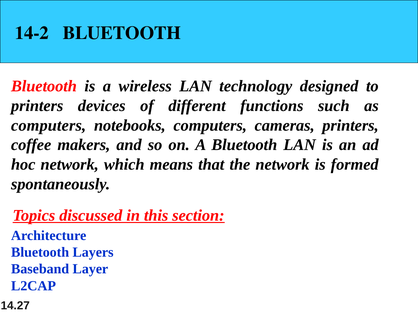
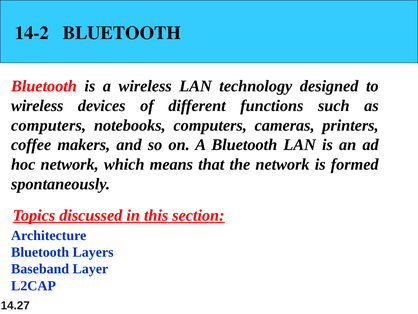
printers: printers -> wireless (37, 106)
